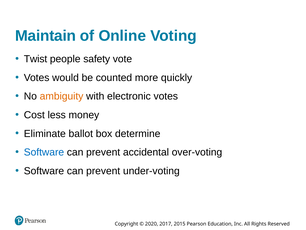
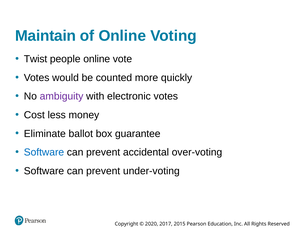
people safety: safety -> online (97, 59)
ambiguity colour: orange -> purple (62, 96)
determine: determine -> guarantee (138, 133)
